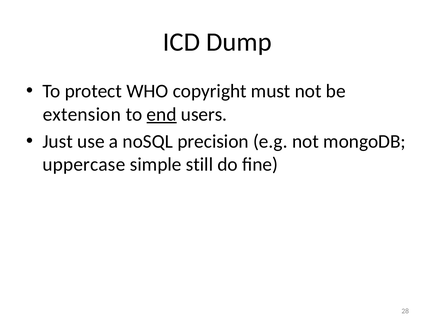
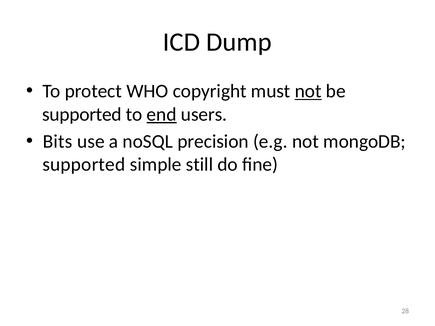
not underline: none -> present (308, 91)
extension: extension -> supported (82, 114)
Just: Just -> Bits (58, 142)
uppercase: uppercase -> supported (84, 165)
